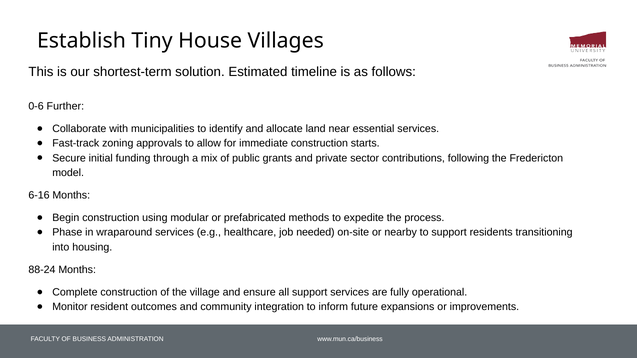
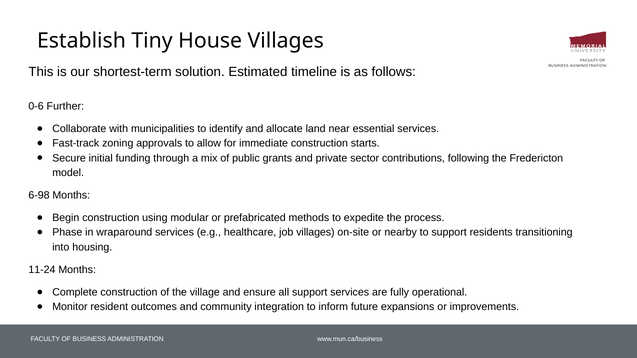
6-16: 6-16 -> 6-98 (39, 195)
job needed: needed -> villages (315, 233)
88-24: 88-24 -> 11-24 (42, 270)
